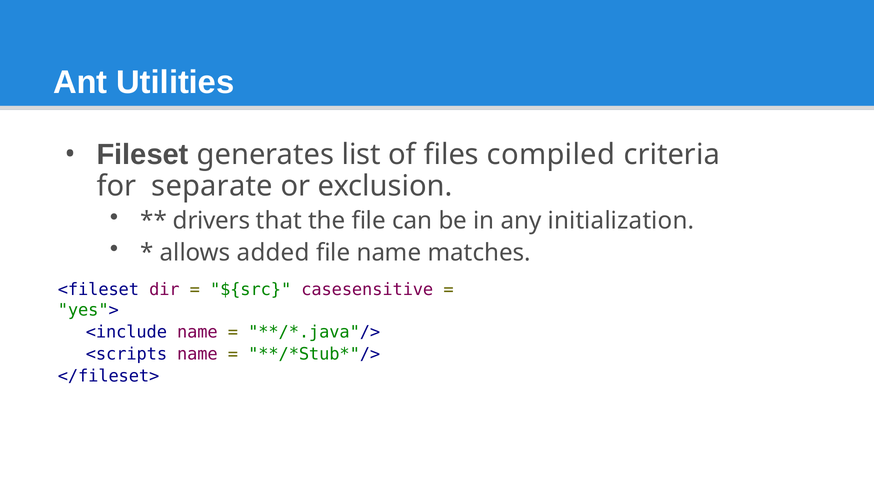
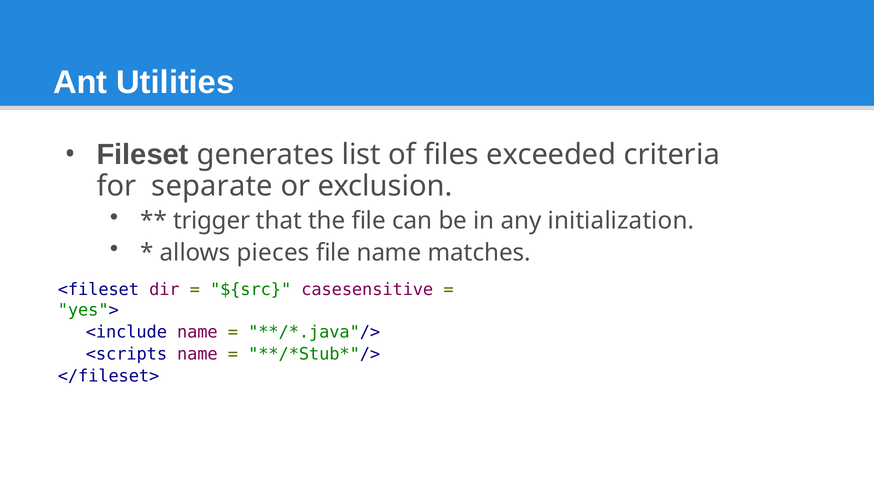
compiled: compiled -> exceeded (551, 154)
drivers: drivers -> trigger (212, 221)
added: added -> pieces (273, 253)
